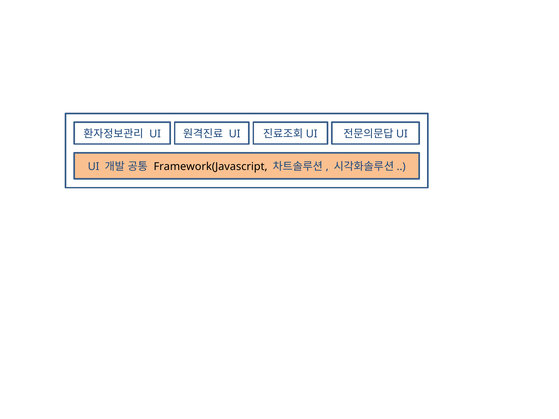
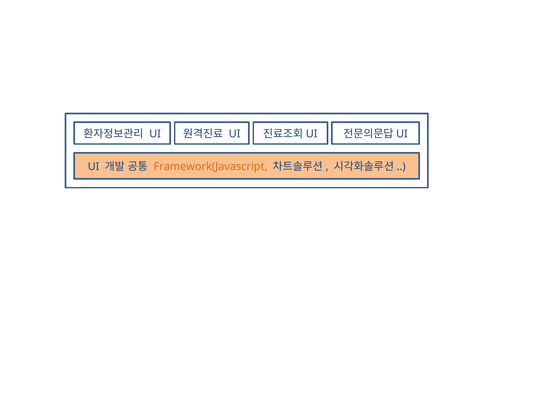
Framework(Javascript colour: black -> orange (211, 167)
